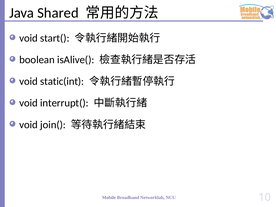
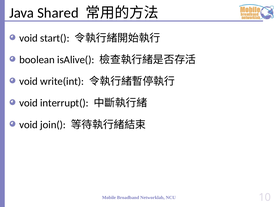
static(int: static(int -> write(int (62, 81)
